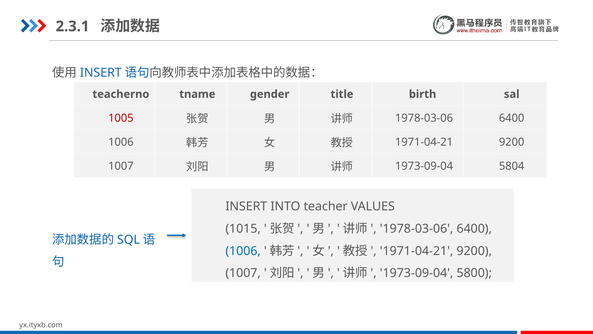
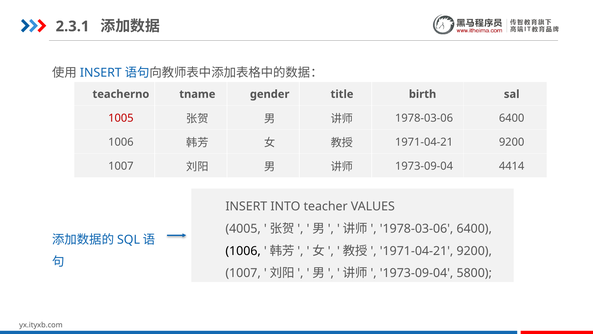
5804: 5804 -> 4414 (512, 166)
1015: 1015 -> 4005 (243, 228)
1006 colour: blue -> black (243, 251)
